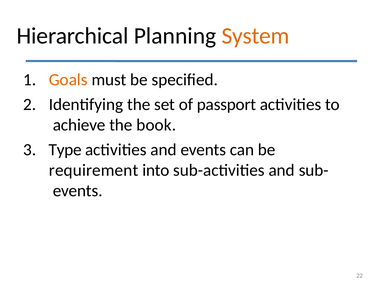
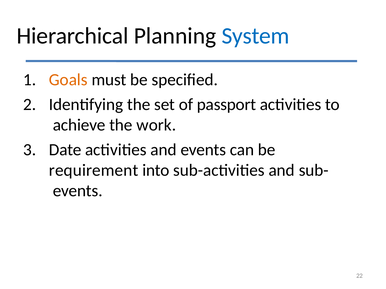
System colour: orange -> blue (256, 36)
book: book -> work (156, 125)
Type: Type -> Date (65, 150)
